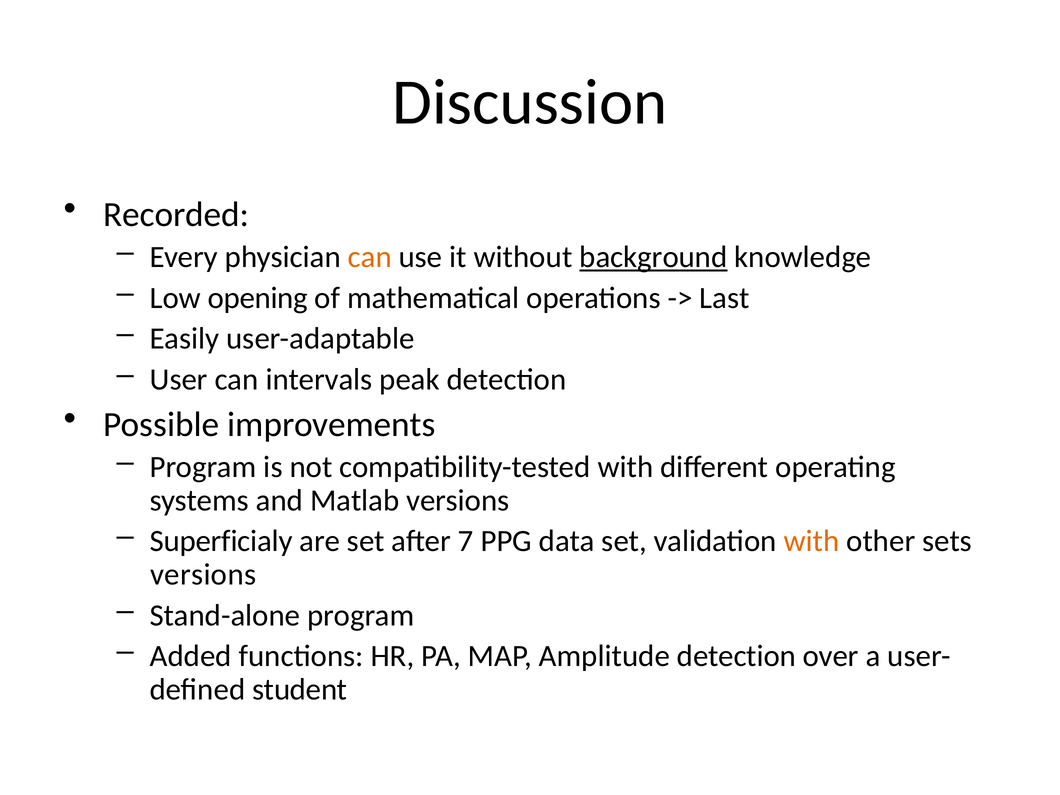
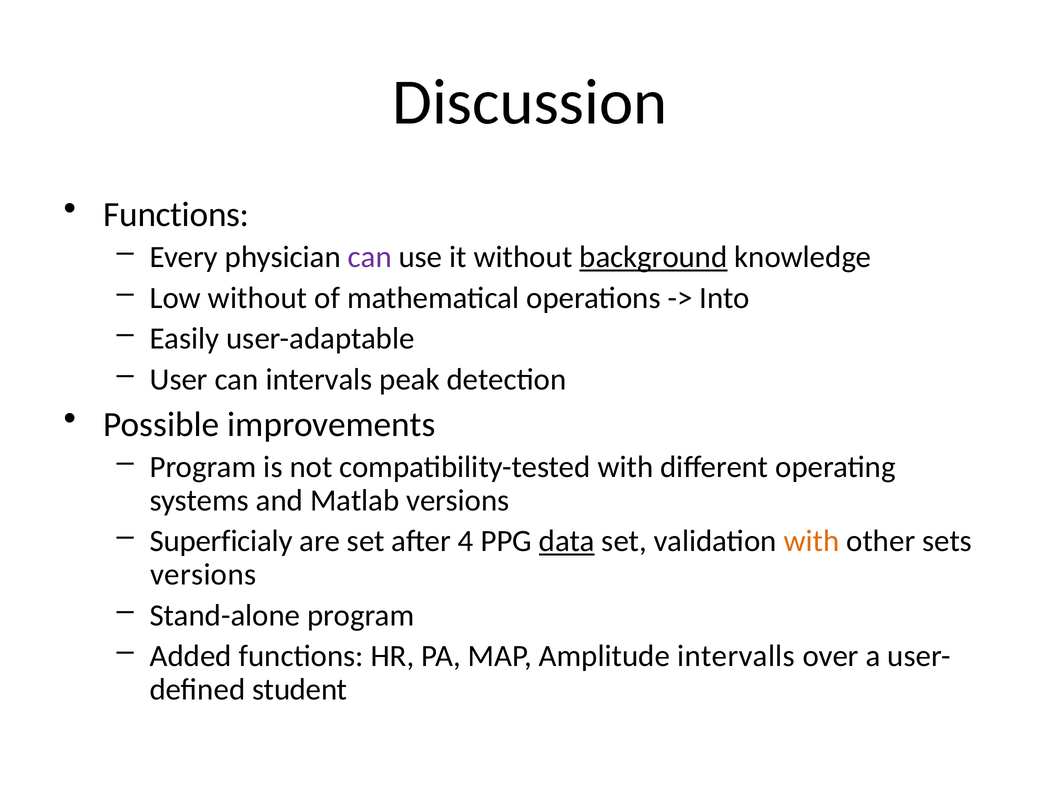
Recorded: Recorded -> Functions (176, 214)
can colour: orange -> purple (370, 257)
Low opening: opening -> without (258, 298)
Last: Last -> Into (725, 298)
7: 7 -> 4 (466, 541)
data underline: none -> present (567, 541)
Amplitude detection: detection -> intervalls (736, 656)
